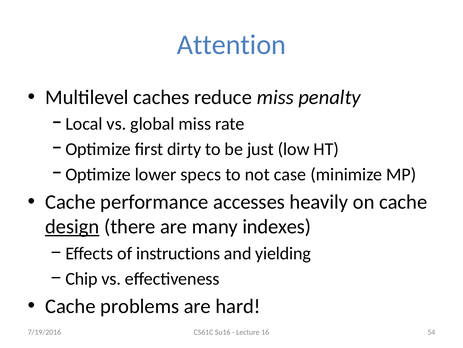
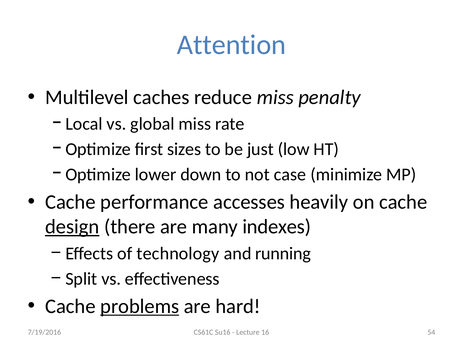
dirty: dirty -> sizes (184, 149)
specs: specs -> down (201, 174)
instructions: instructions -> technology (178, 253)
yielding: yielding -> running (283, 253)
Chip: Chip -> Split (81, 278)
problems underline: none -> present (140, 306)
